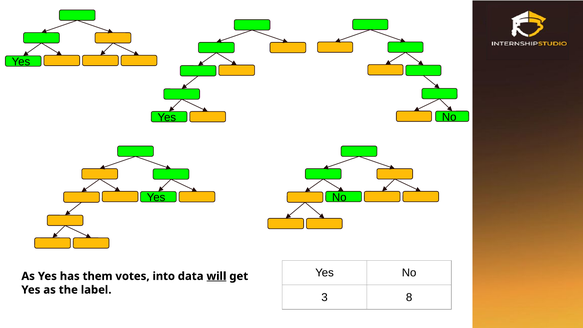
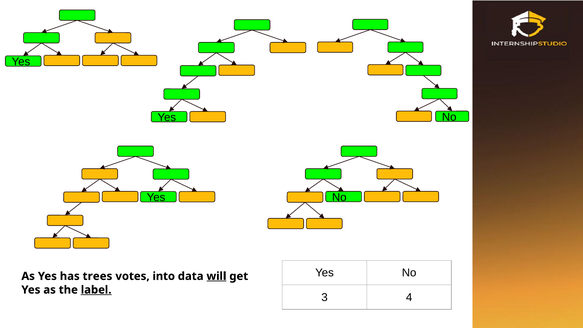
them: them -> trees (97, 276)
label underline: none -> present (96, 290)
8: 8 -> 4 (409, 297)
